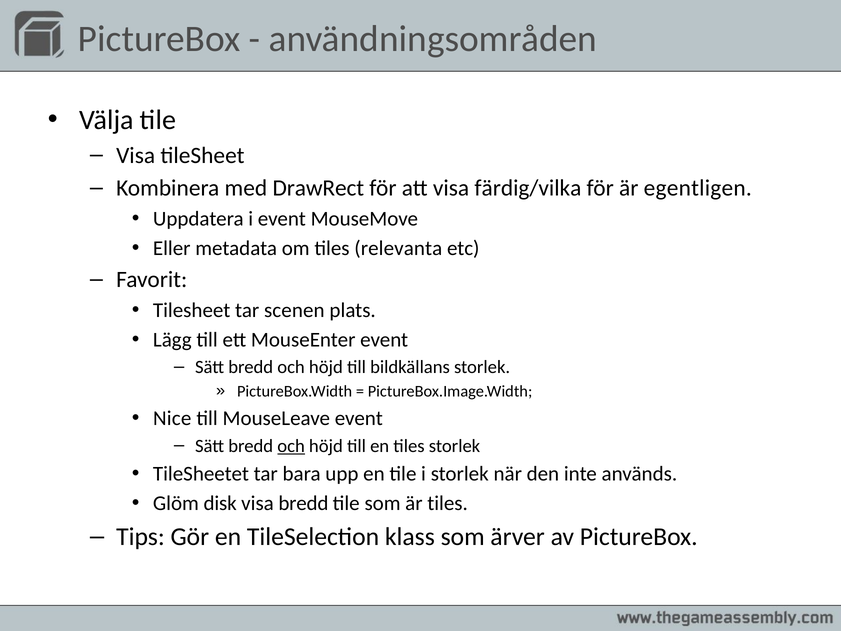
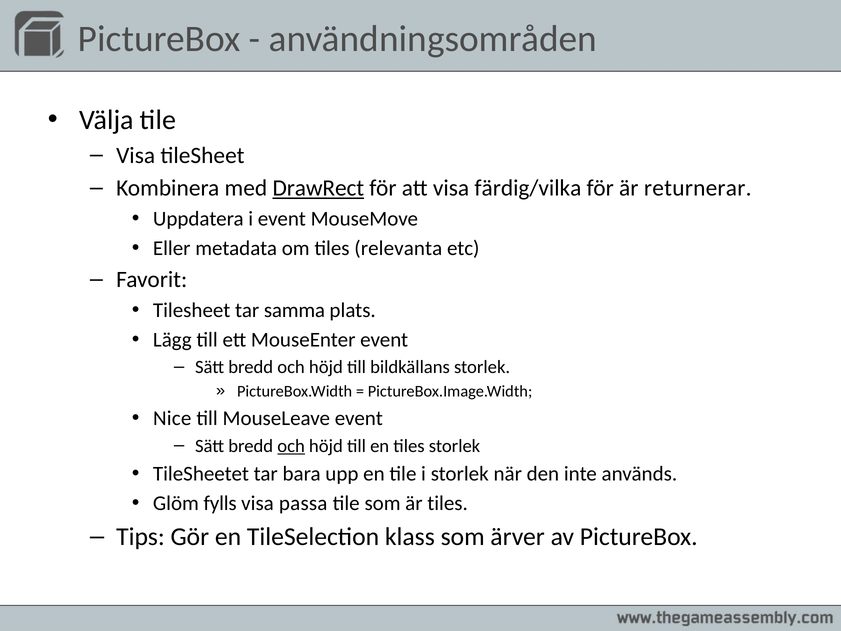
DrawRect underline: none -> present (318, 188)
egentligen: egentligen -> returnerar (698, 188)
scenen: scenen -> samma (294, 310)
disk: disk -> fylls (220, 503)
visa bredd: bredd -> passa (303, 503)
